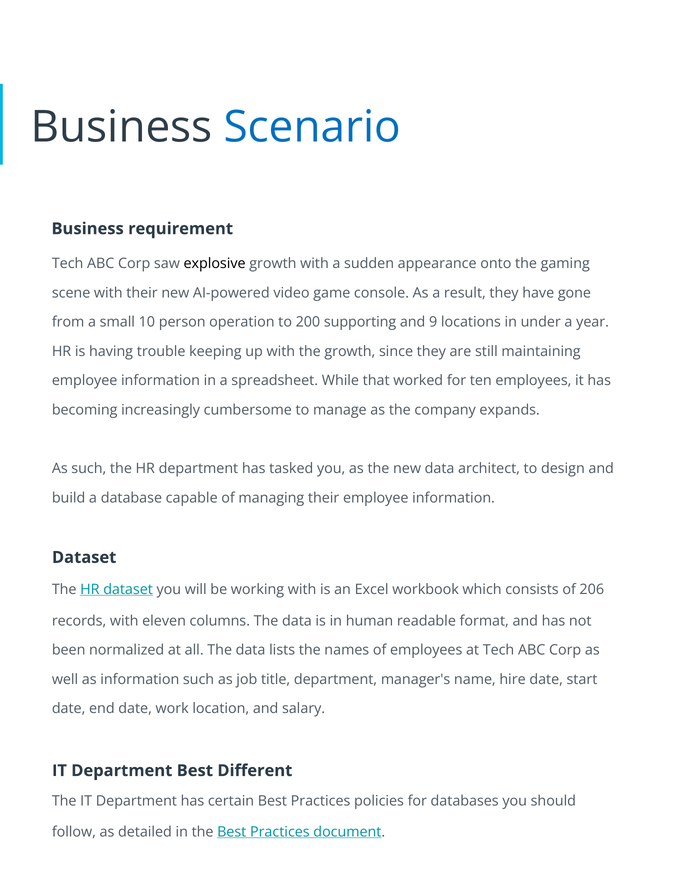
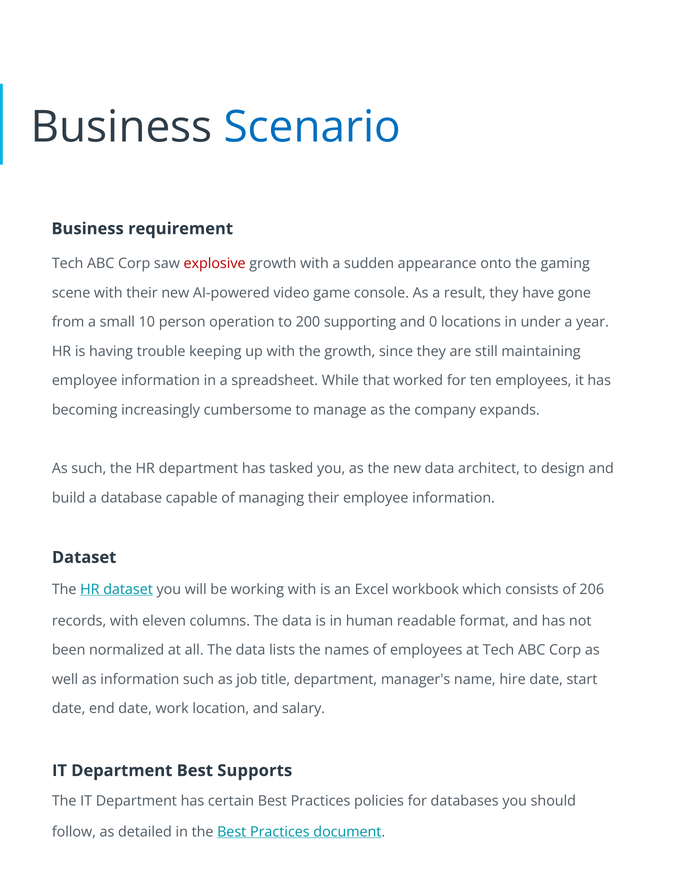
explosive colour: black -> red (215, 263)
9: 9 -> 0 (433, 322)
Different: Different -> Supports (255, 770)
